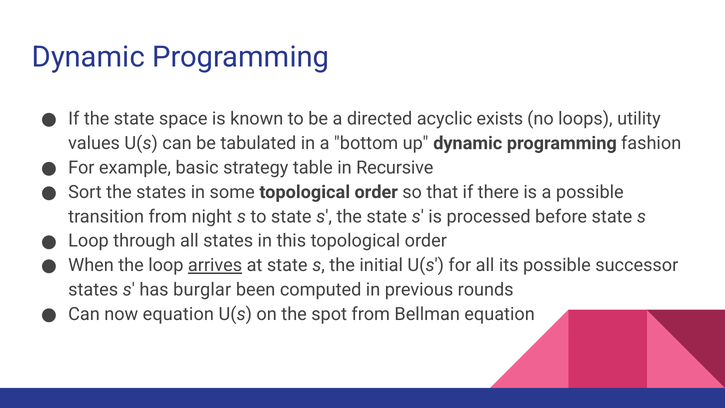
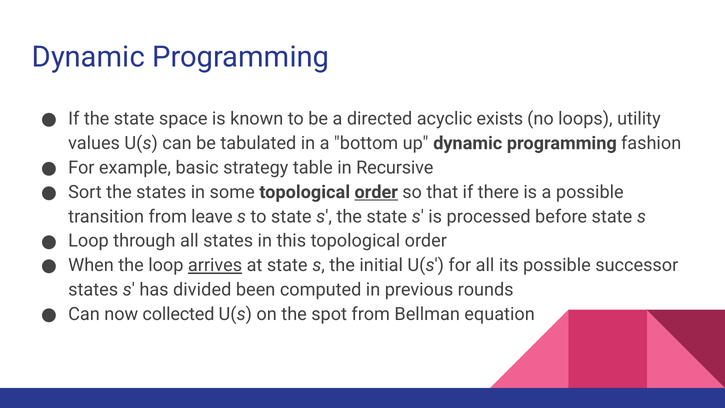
order underline: none -> present (376, 192)
night: night -> leave (212, 216)
burglar: burglar -> divided (202, 290)
now equation: equation -> collected (178, 314)
